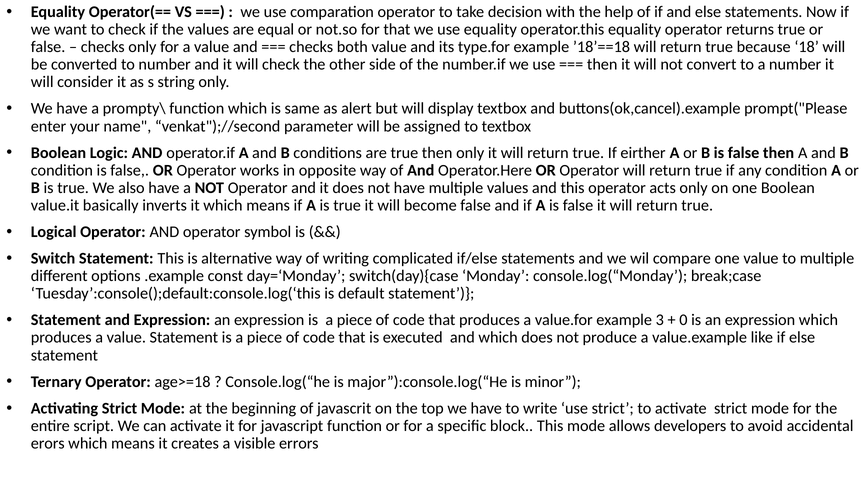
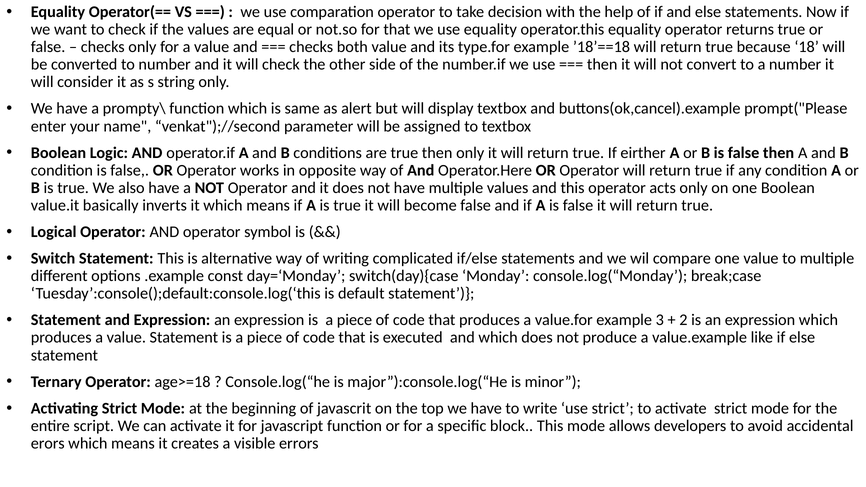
0: 0 -> 2 (683, 320)
